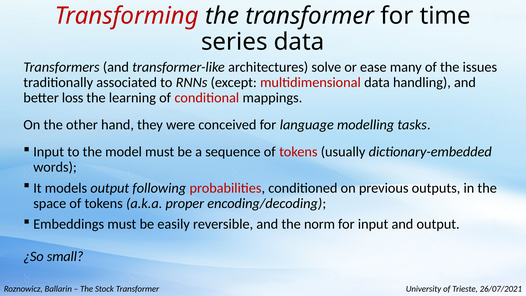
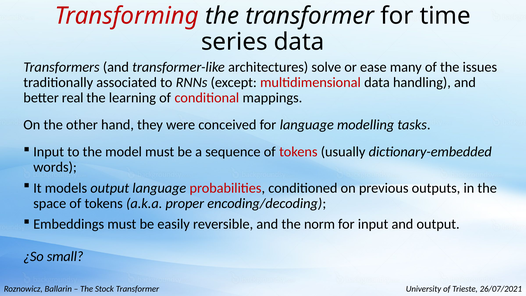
loss: loss -> real (73, 98)
output following: following -> language (159, 188)
